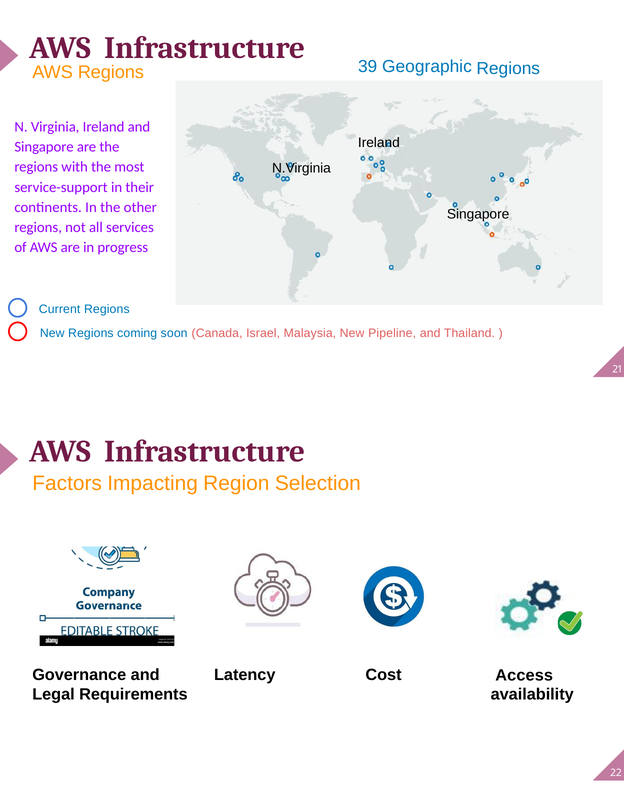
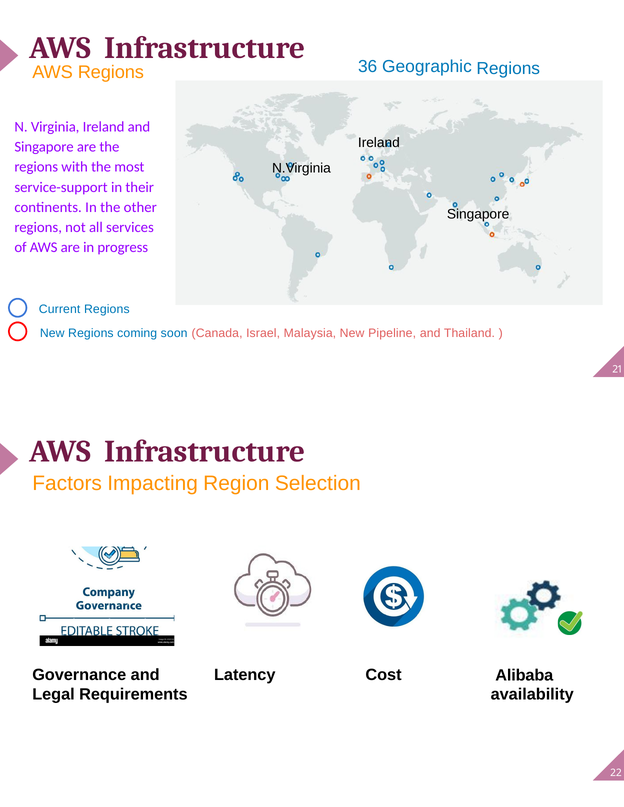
39: 39 -> 36 (368, 67)
Access: Access -> Alibaba (524, 676)
